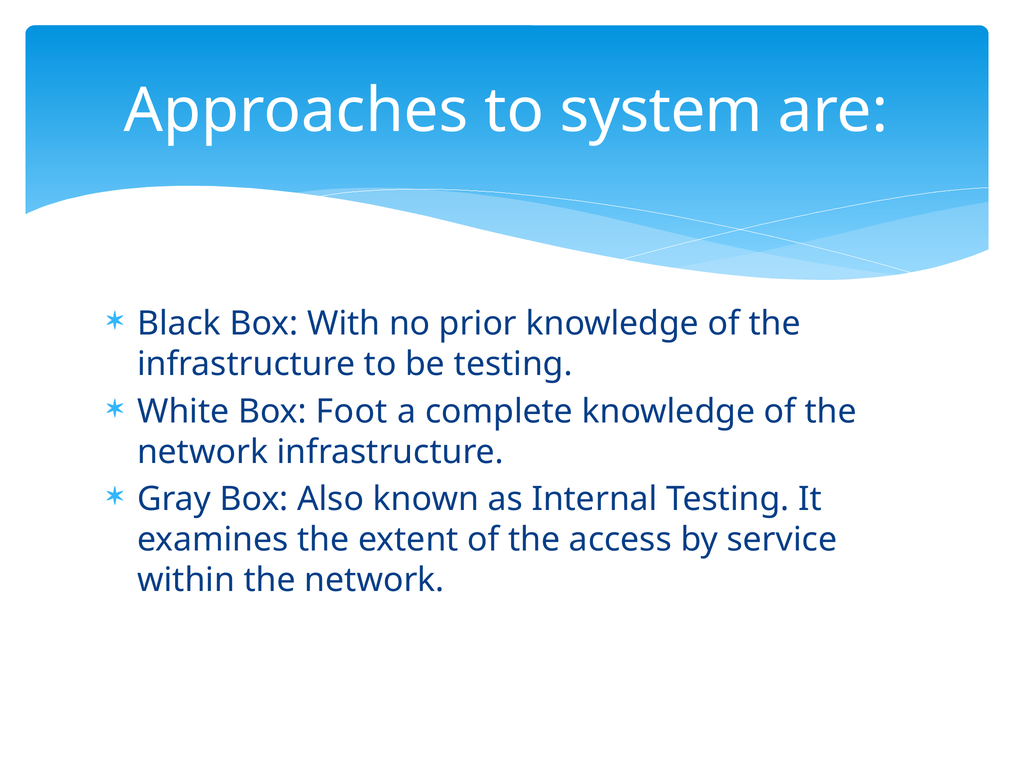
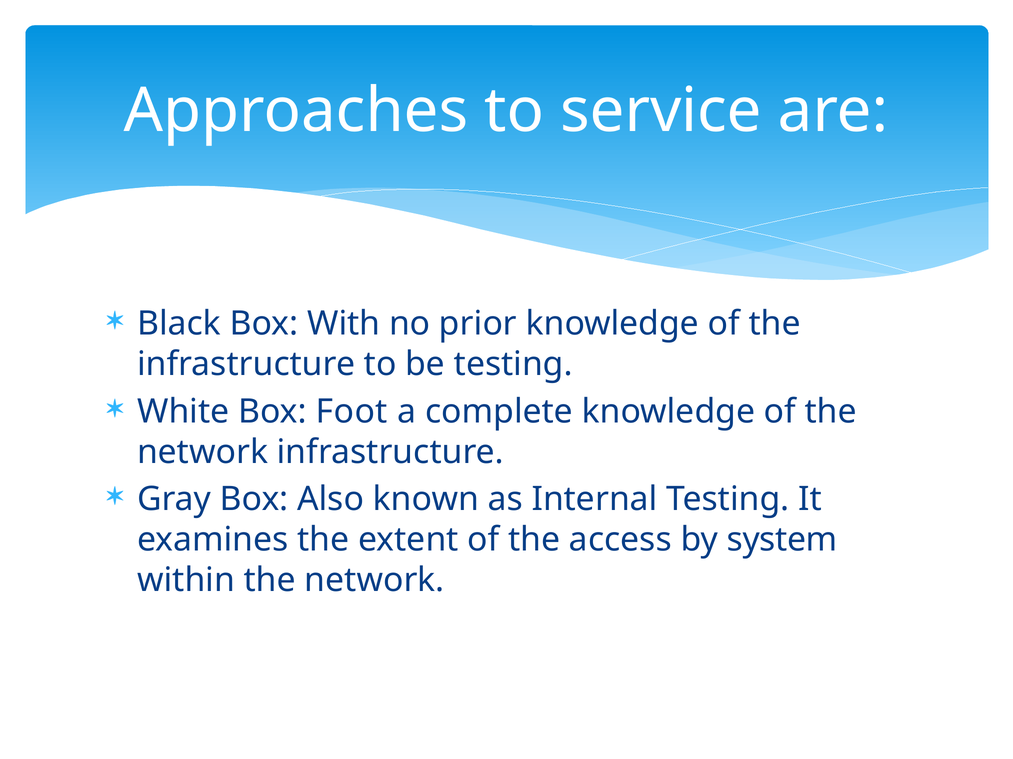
system: system -> service (661, 111)
service: service -> system (782, 540)
